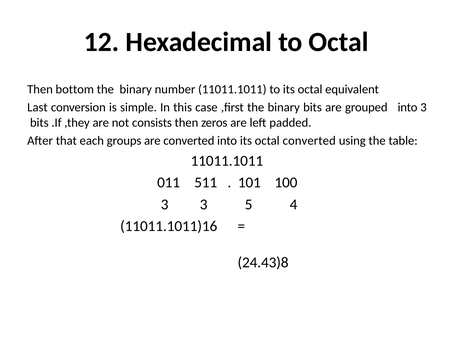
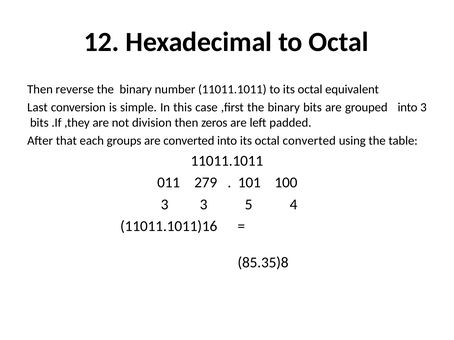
bottom: bottom -> reverse (75, 89)
consists: consists -> division (152, 123)
511: 511 -> 279 (206, 183)
24.43)8: 24.43)8 -> 85.35)8 (263, 263)
